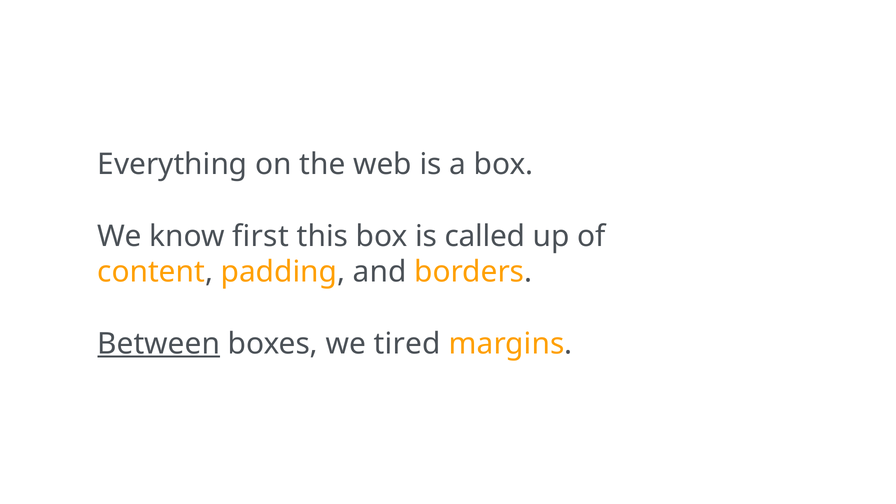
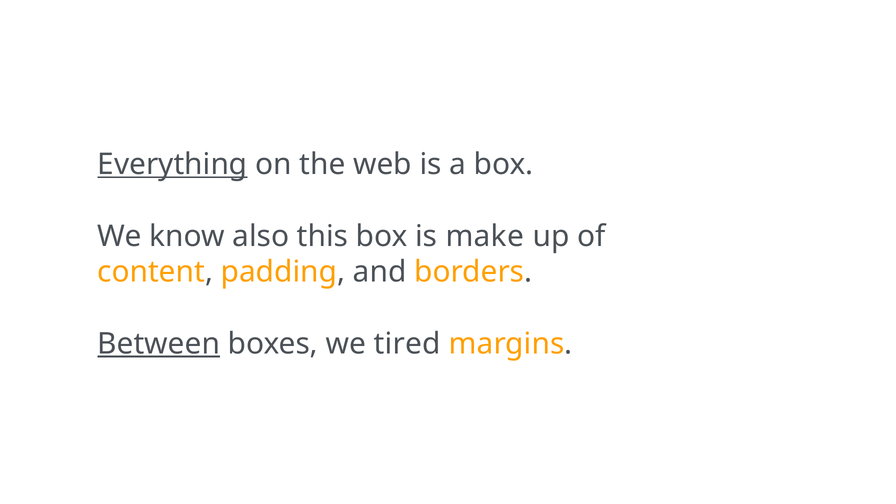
Everything underline: none -> present (172, 164)
first: first -> also (261, 236)
called: called -> make (485, 236)
